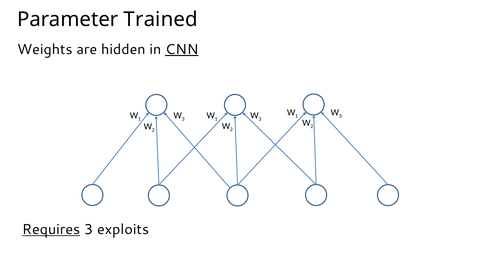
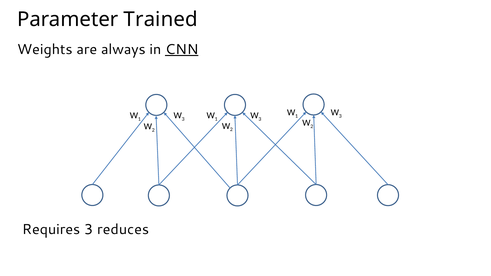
hidden: hidden -> always (123, 49)
Requires underline: present -> none (51, 230)
exploits: exploits -> reduces (123, 230)
